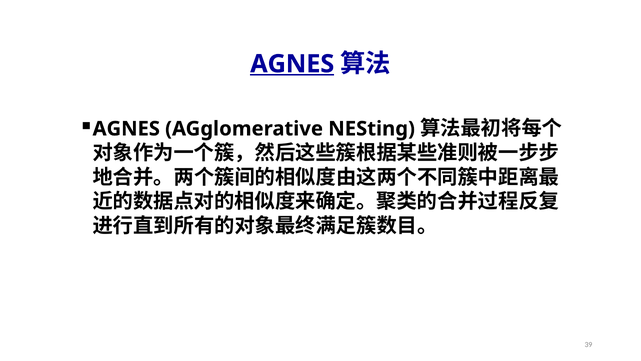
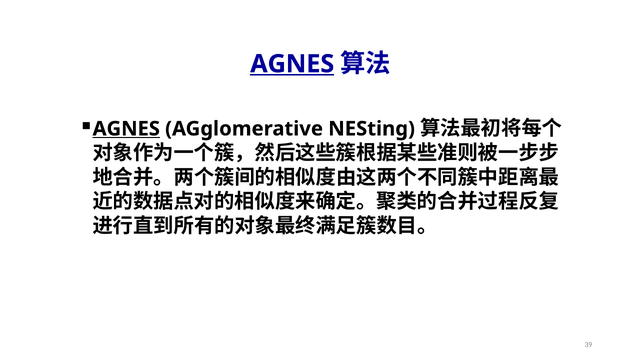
AGNES underline: none -> present (126, 129)
